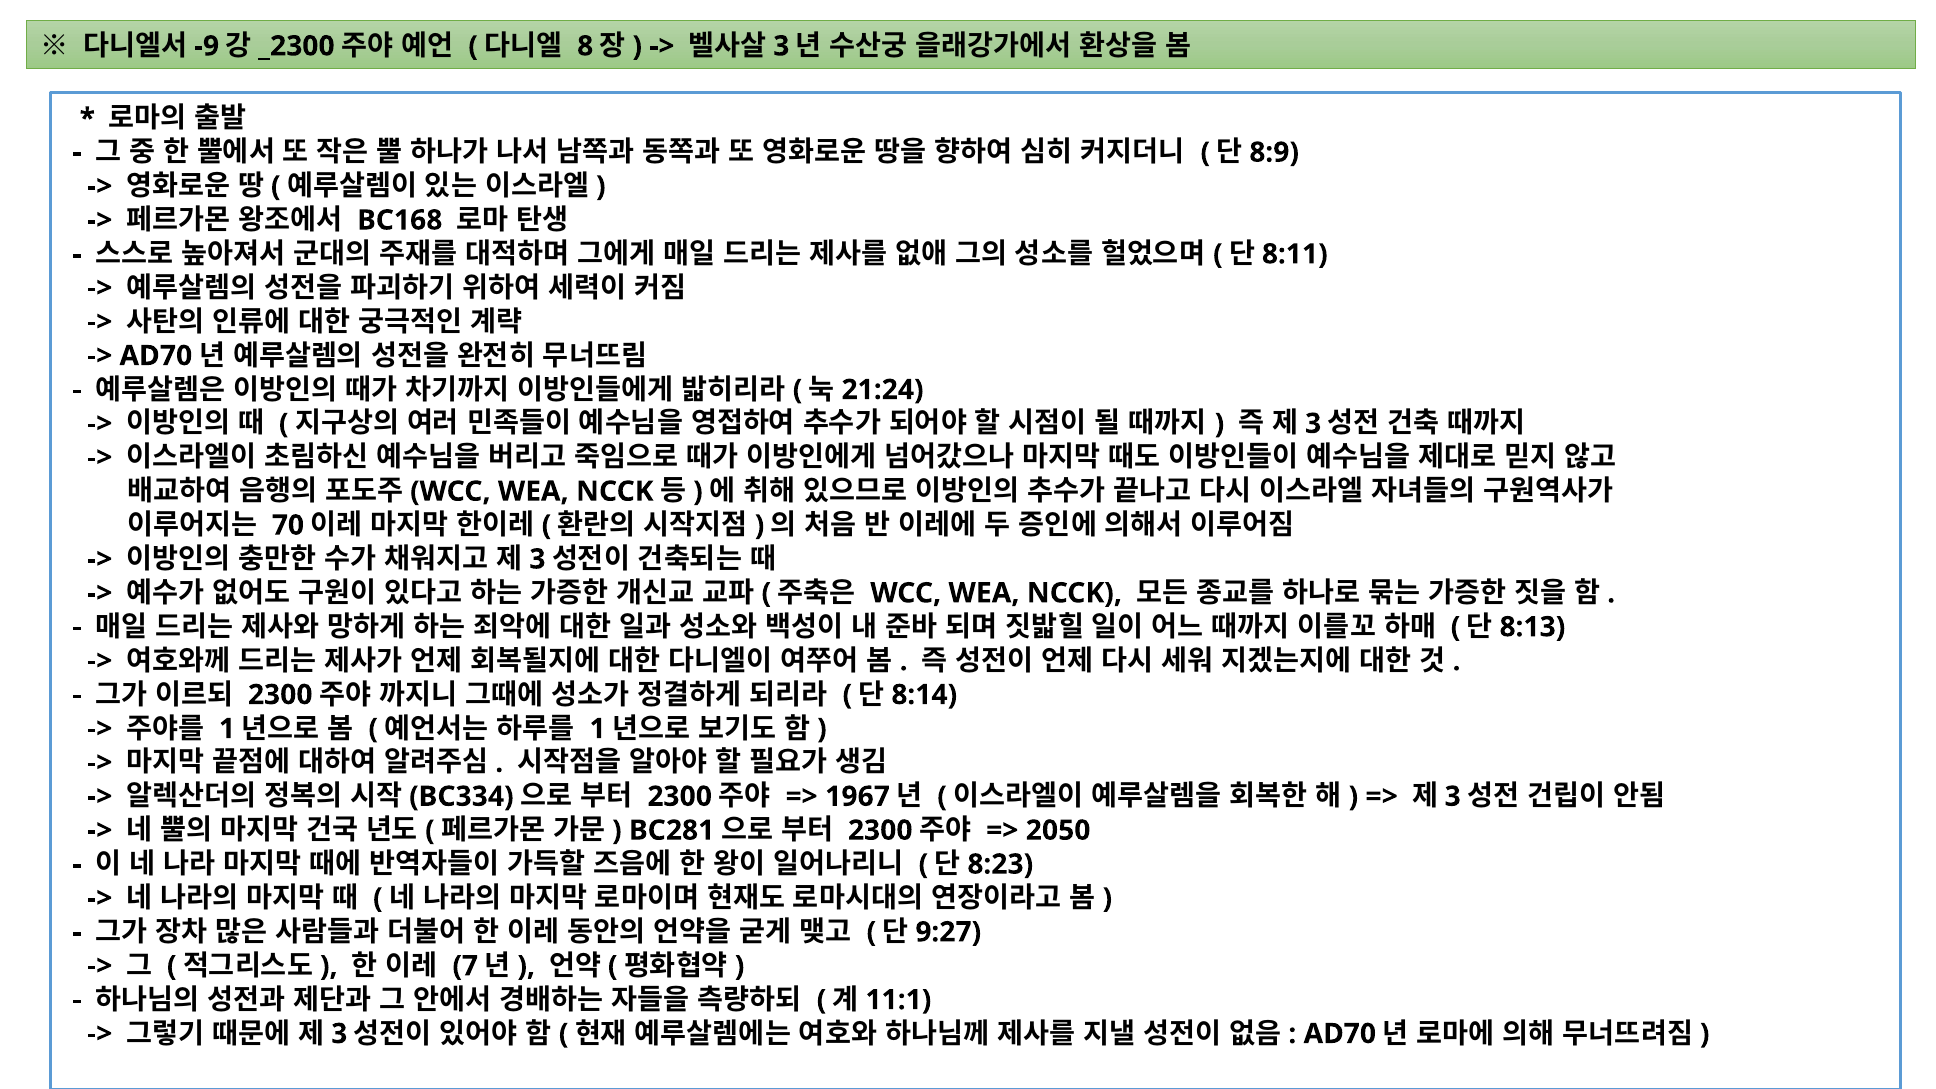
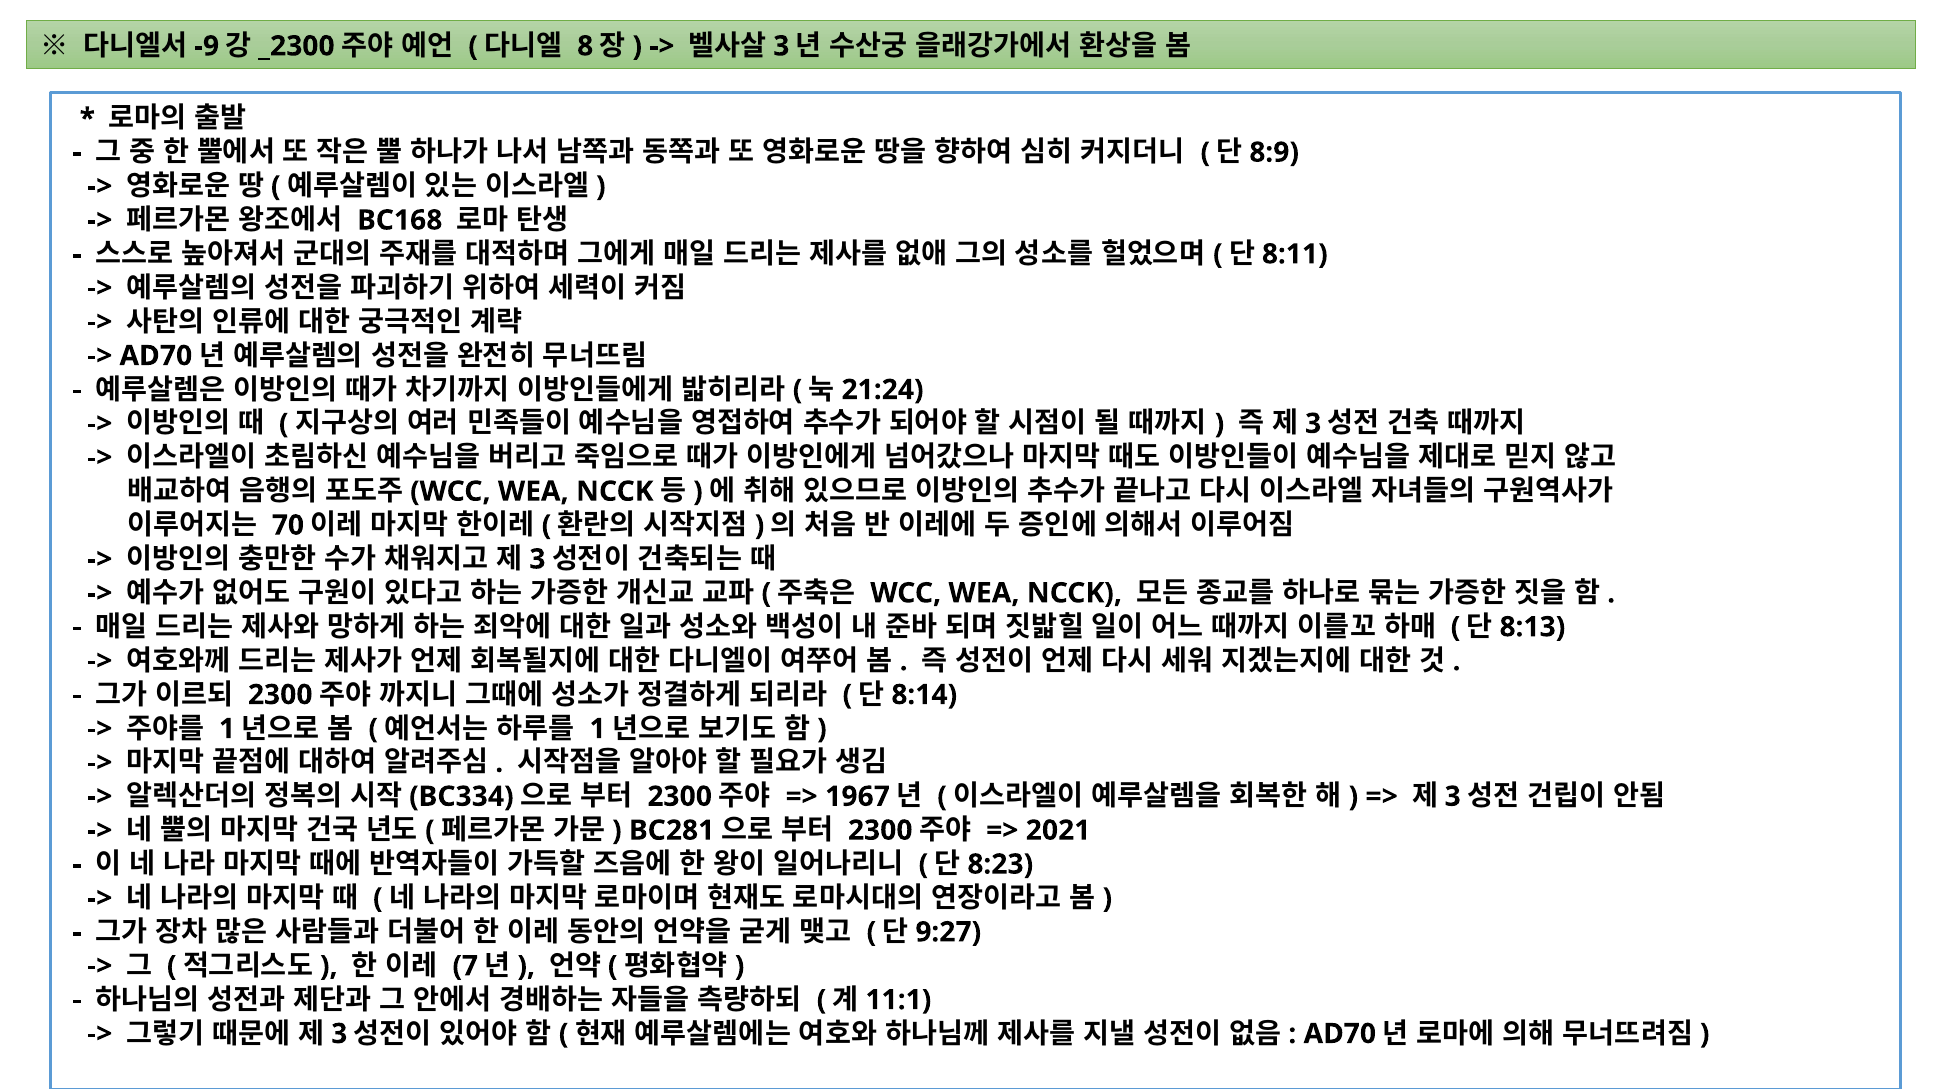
2050: 2050 -> 2021 (1058, 830)
